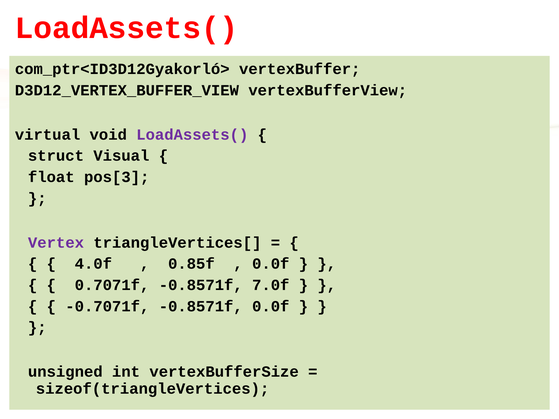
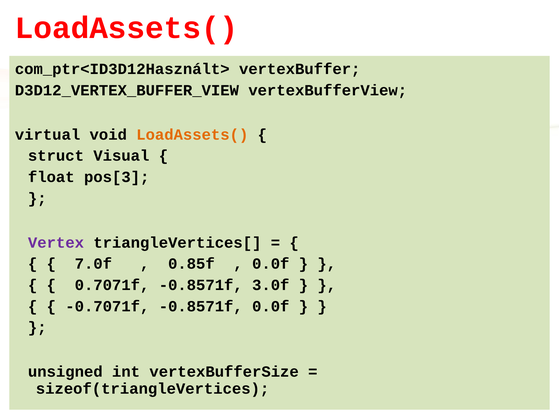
com_ptr<ID3D12Gyakorló>: com_ptr<ID3D12Gyakorló> -> com_ptr<ID3D12Használt> (122, 69)
LoadAssets( colour: purple -> orange (192, 135)
4.0f: 4.0f -> 7.0f (93, 264)
7.0f: 7.0f -> 3.0f (271, 285)
